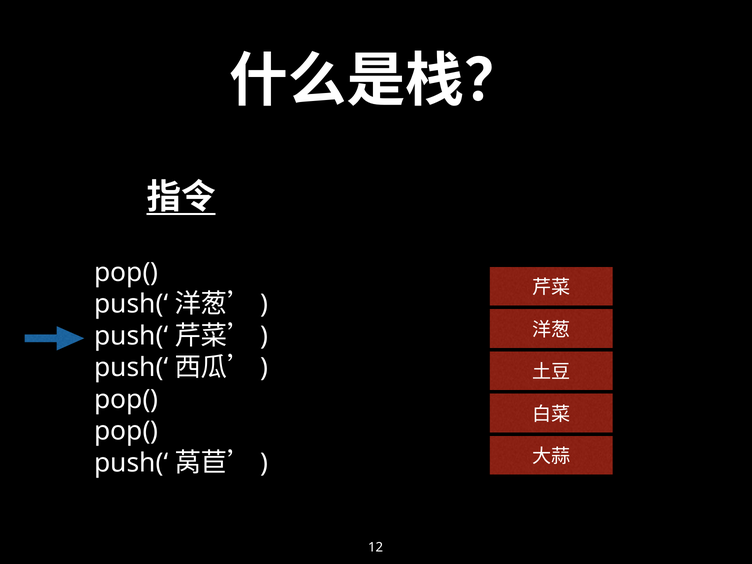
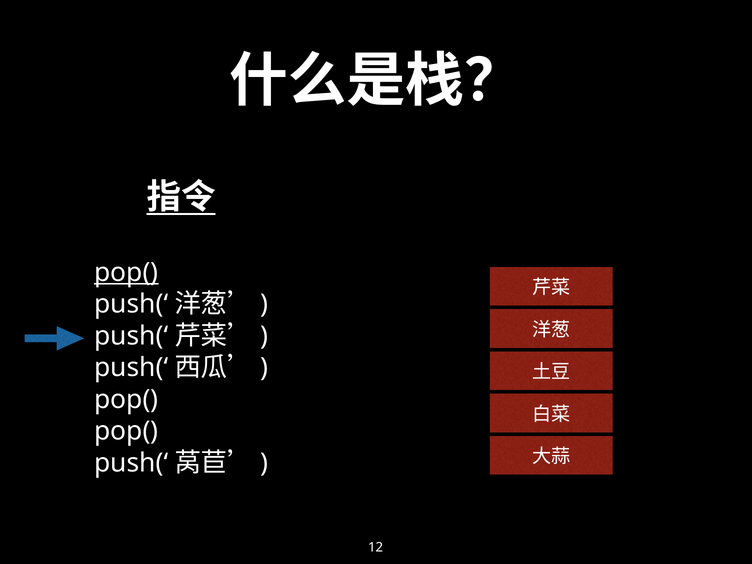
pop( underline: none -> present (126, 272)
